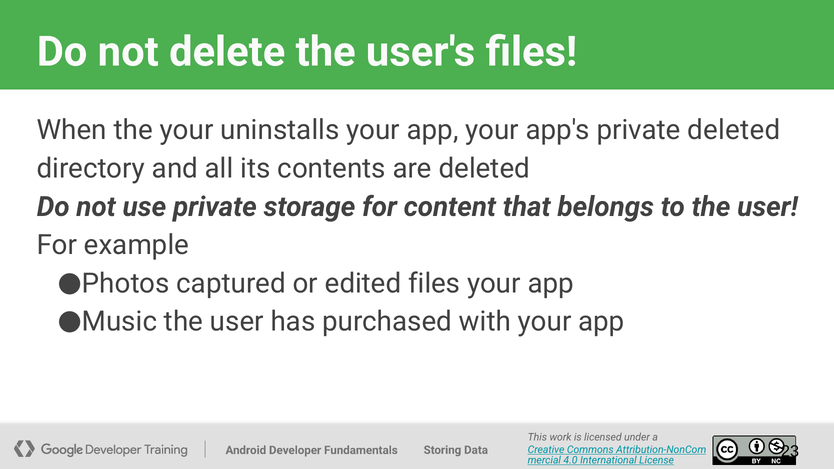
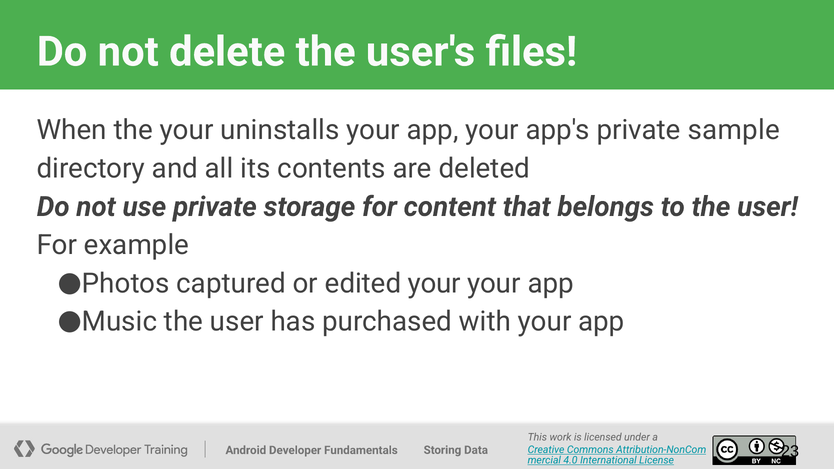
private deleted: deleted -> sample (734, 130)
edited files: files -> your (434, 284)
